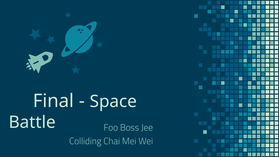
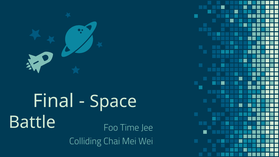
Boss: Boss -> Time (130, 128)
